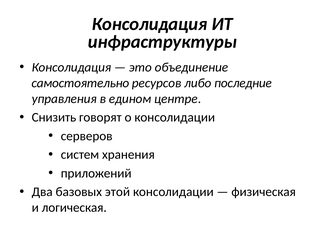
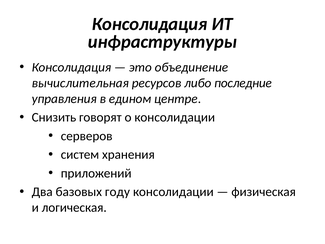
самостоятельно: самостоятельно -> вычислительная (80, 83)
этой: этой -> году (117, 192)
